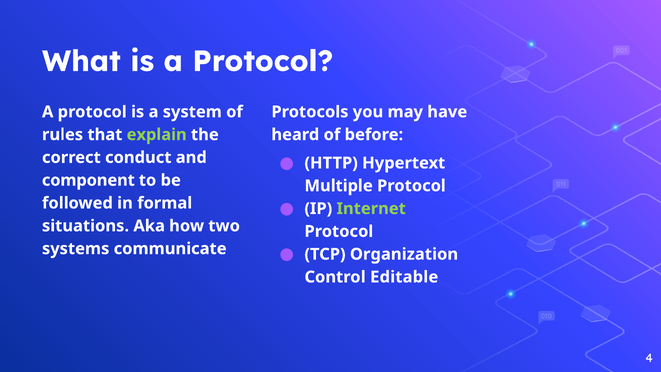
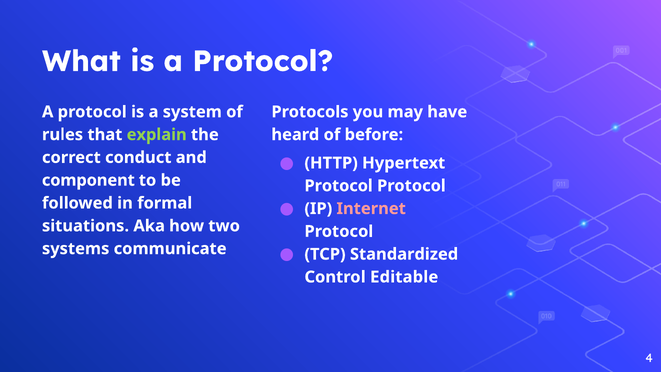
Multiple: Multiple -> Protocol (339, 186)
Internet colour: light green -> pink (371, 209)
Organization: Organization -> Standardized (404, 254)
